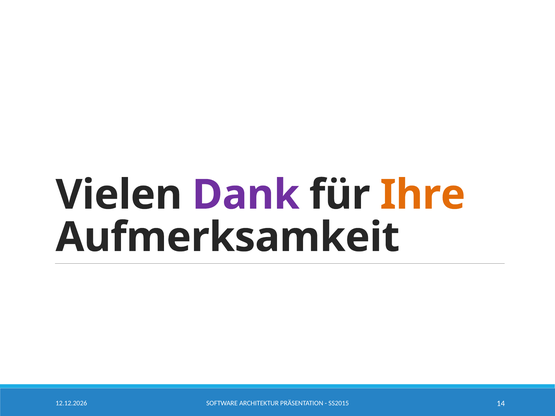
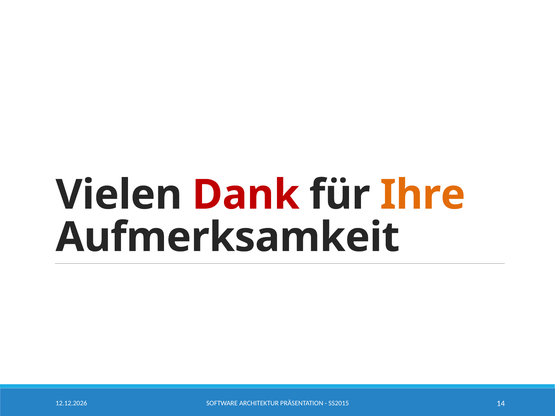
Dank colour: purple -> red (246, 195)
